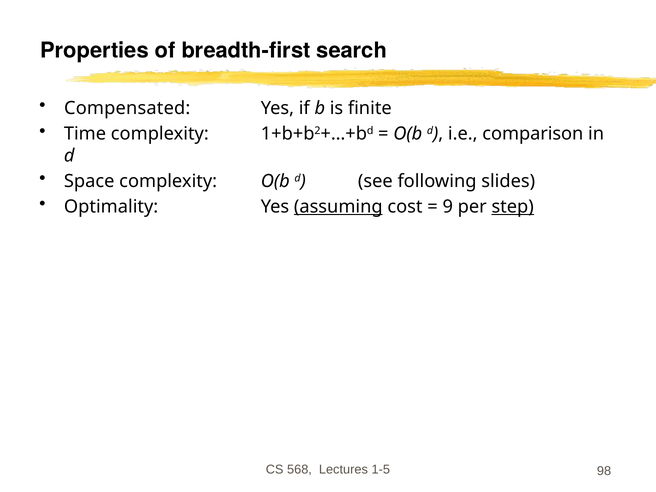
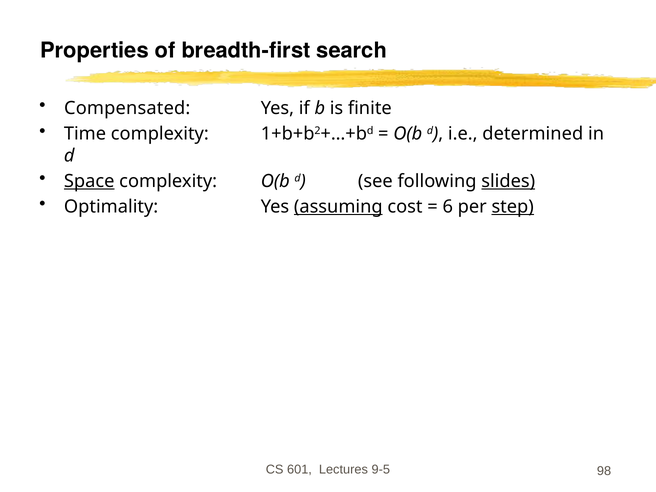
comparison: comparison -> determined (533, 134)
Space underline: none -> present (89, 181)
slides underline: none -> present (508, 181)
9: 9 -> 6 (448, 207)
568: 568 -> 601 (299, 470)
1-5: 1-5 -> 9-5 (381, 470)
